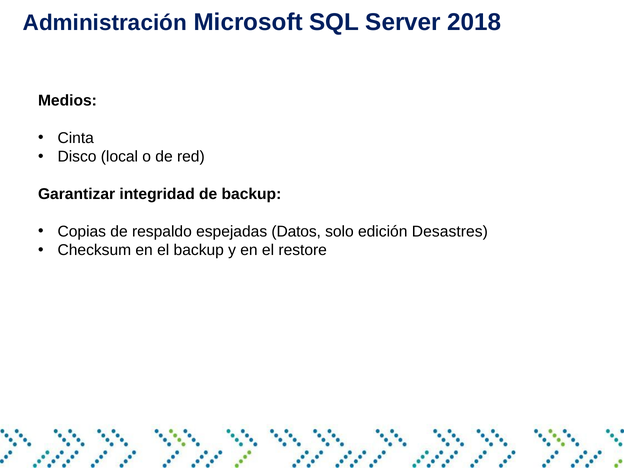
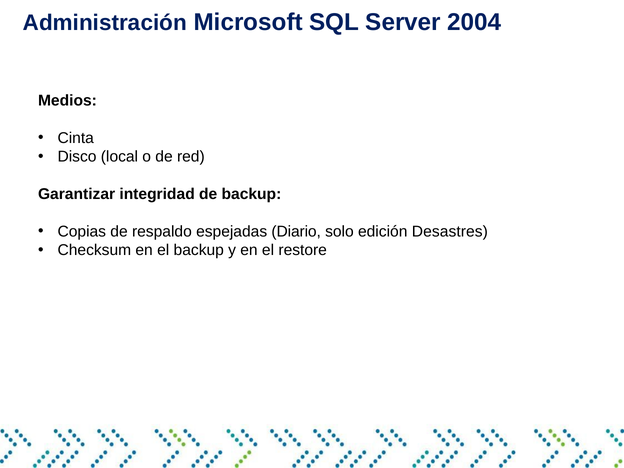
2018: 2018 -> 2004 (474, 22)
Datos: Datos -> Diario (296, 232)
